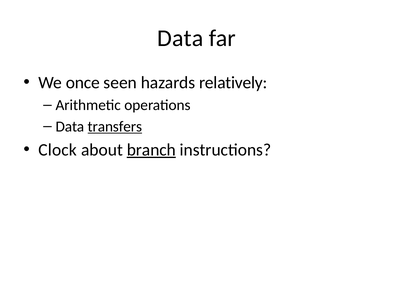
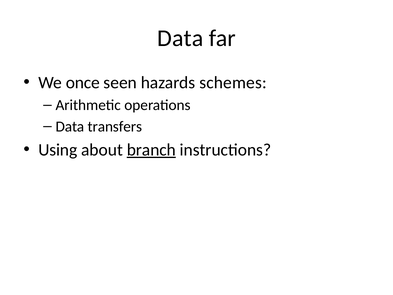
relatively: relatively -> schemes (233, 82)
transfers underline: present -> none (115, 126)
Clock: Clock -> Using (58, 150)
